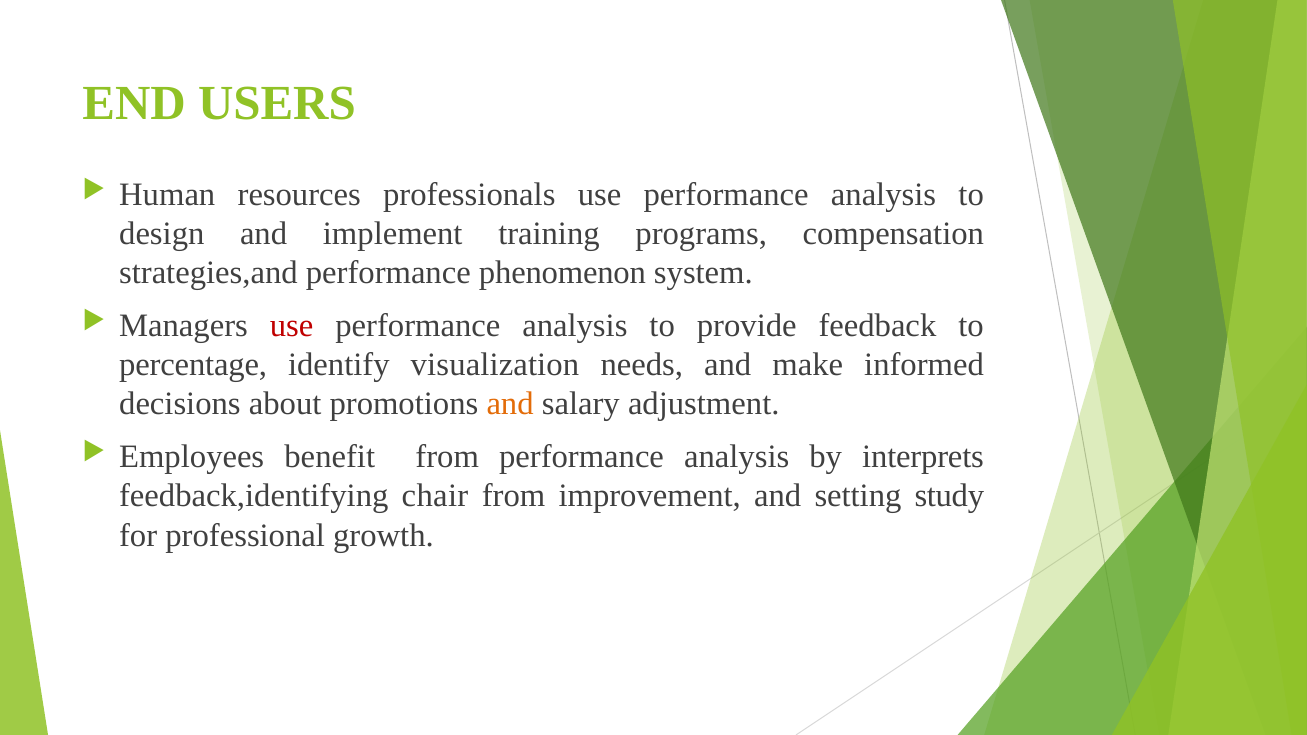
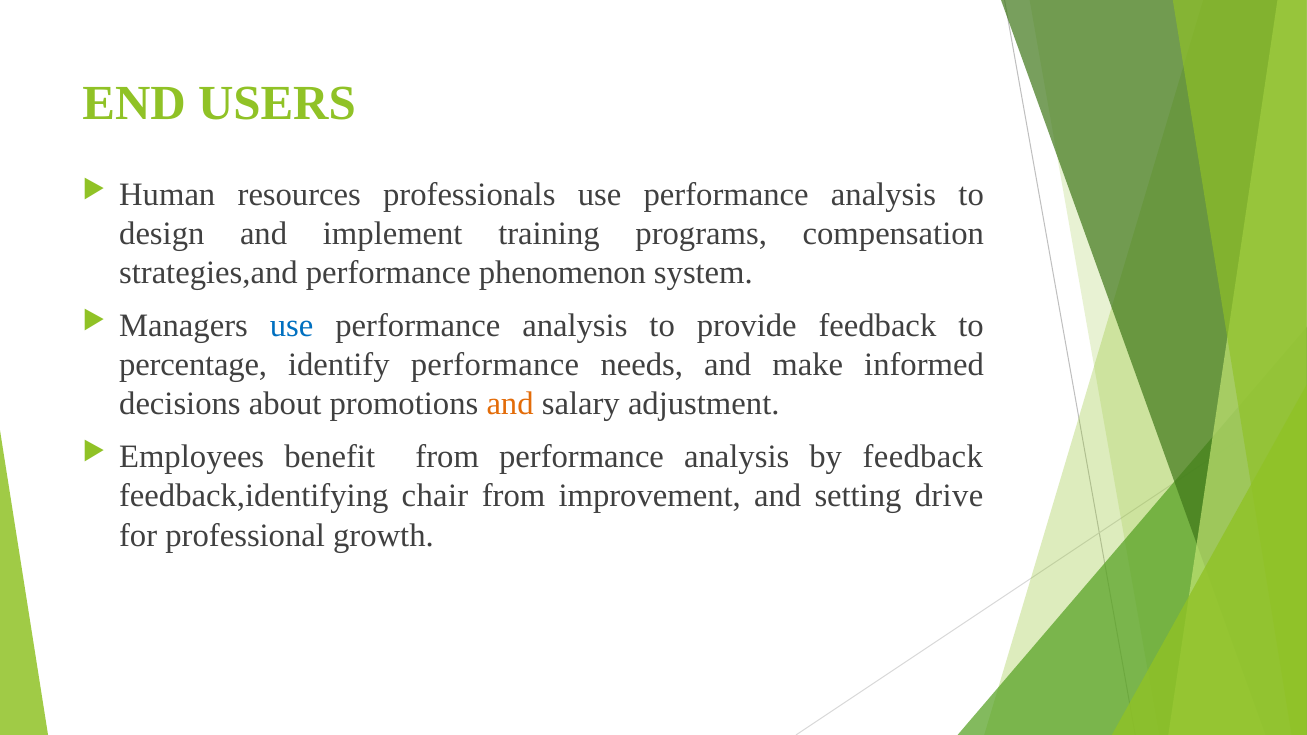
use colour: red -> blue (292, 326)
identify visualization: visualization -> performance (495, 365)
by interprets: interprets -> feedback (923, 457)
study: study -> drive (949, 496)
